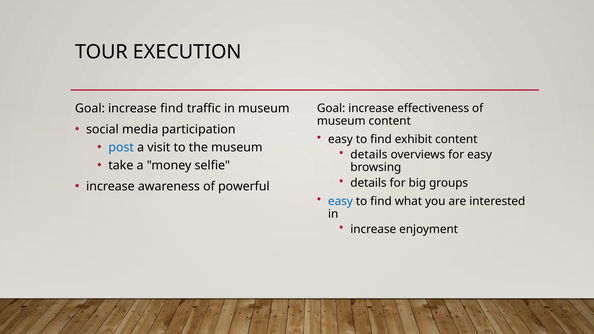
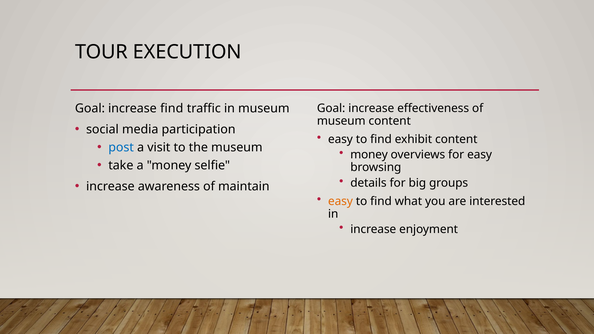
details: details -> money (369, 155)
powerful: powerful -> maintain (244, 187)
easy colour: blue -> orange (340, 201)
